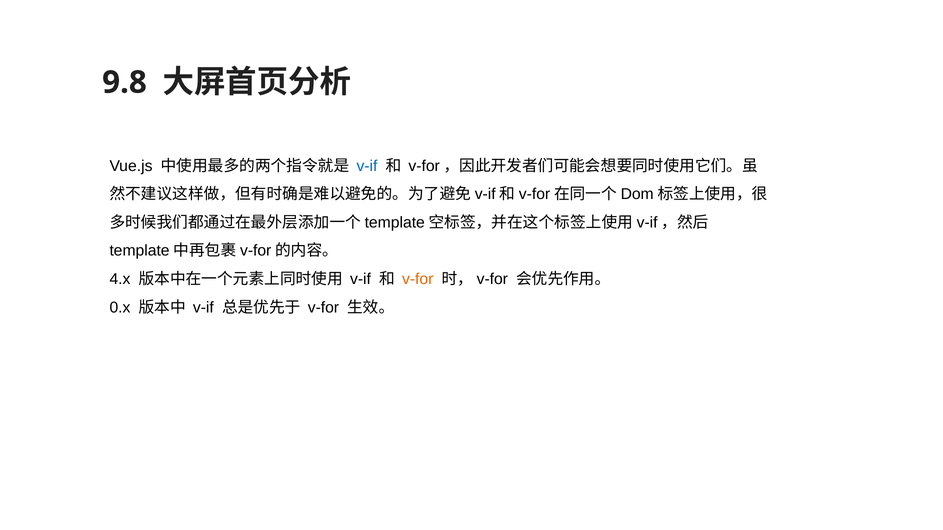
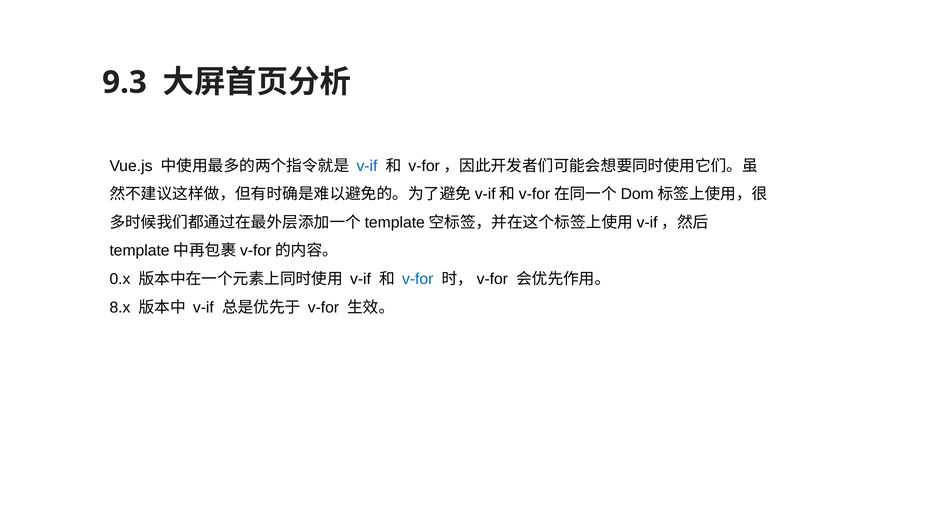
9.8: 9.8 -> 9.3 (124, 82)
4.x: 4.x -> 0.x (120, 279)
v-for colour: orange -> blue (418, 279)
0.x: 0.x -> 8.x (120, 308)
